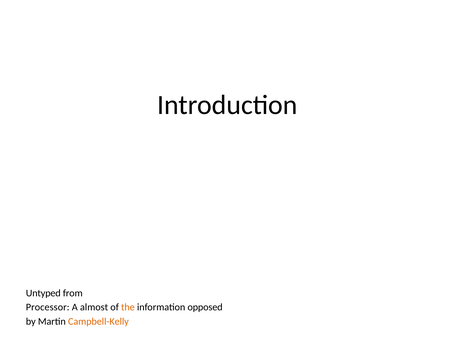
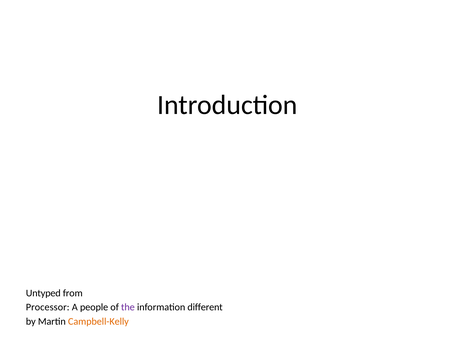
almost: almost -> people (94, 308)
the colour: orange -> purple (128, 308)
opposed: opposed -> different (205, 308)
